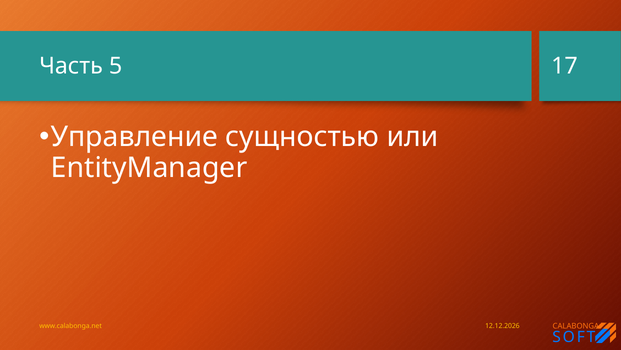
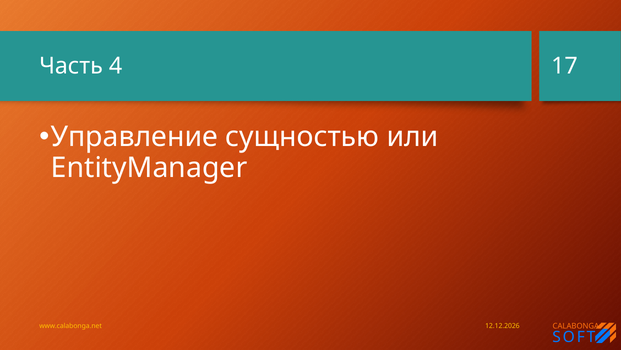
5: 5 -> 4 (116, 66)
